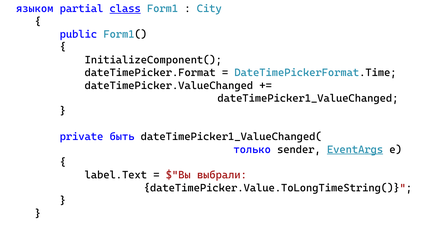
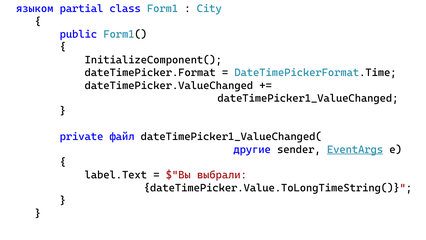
class underline: present -> none (125, 9)
быть: быть -> файл (122, 136)
только: только -> другие (252, 149)
